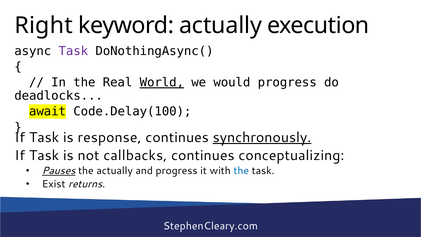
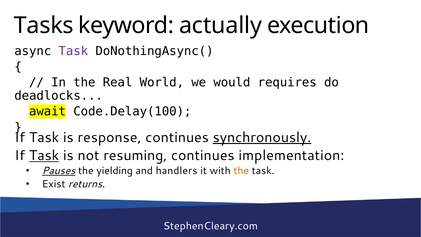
Right: Right -> Tasks (44, 26)
World underline: present -> none (162, 83)
would progress: progress -> requires (287, 83)
Task underline: none -> present (44, 155)
callbacks: callbacks -> resuming (135, 155)
conceptualizing: conceptualizing -> implementation (291, 155)
the actually: actually -> yielding (115, 171)
and progress: progress -> handlers (177, 171)
the colour: blue -> orange (241, 171)
